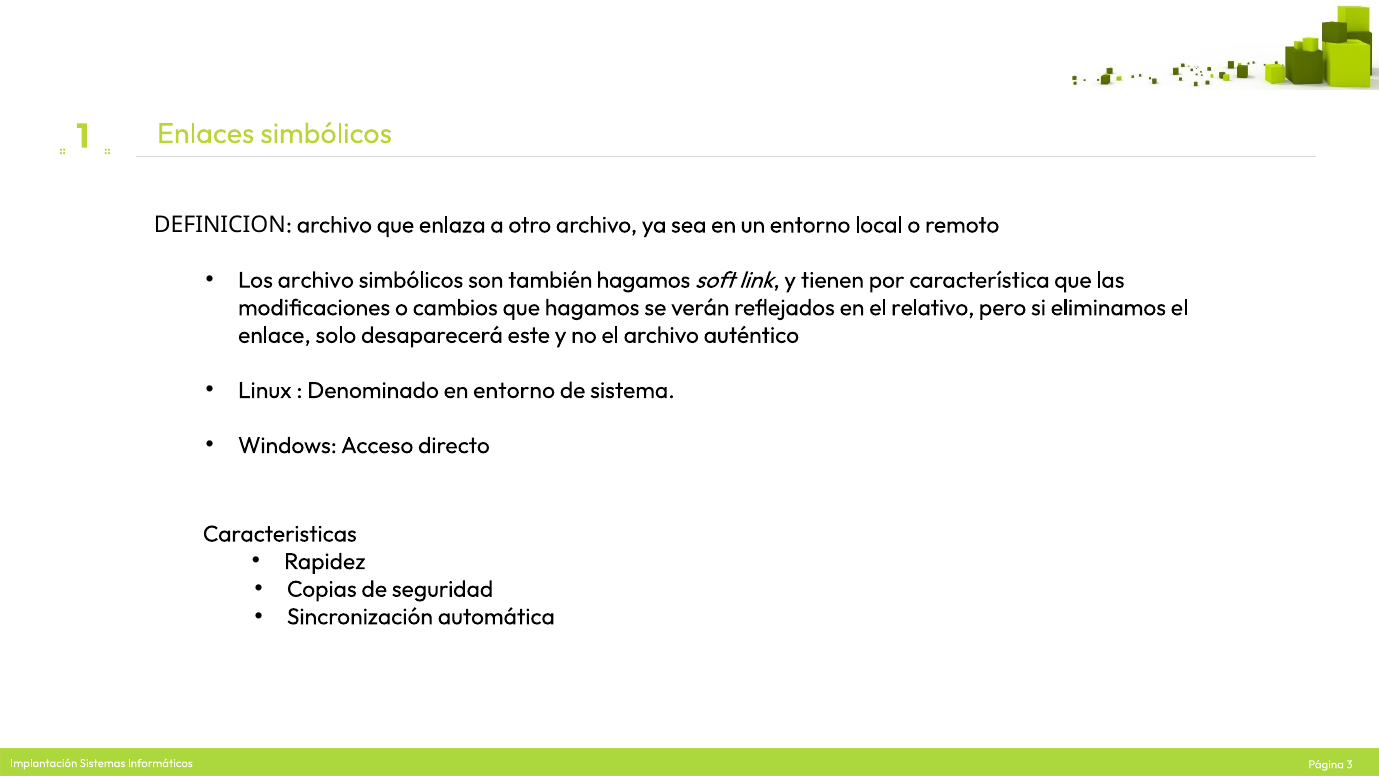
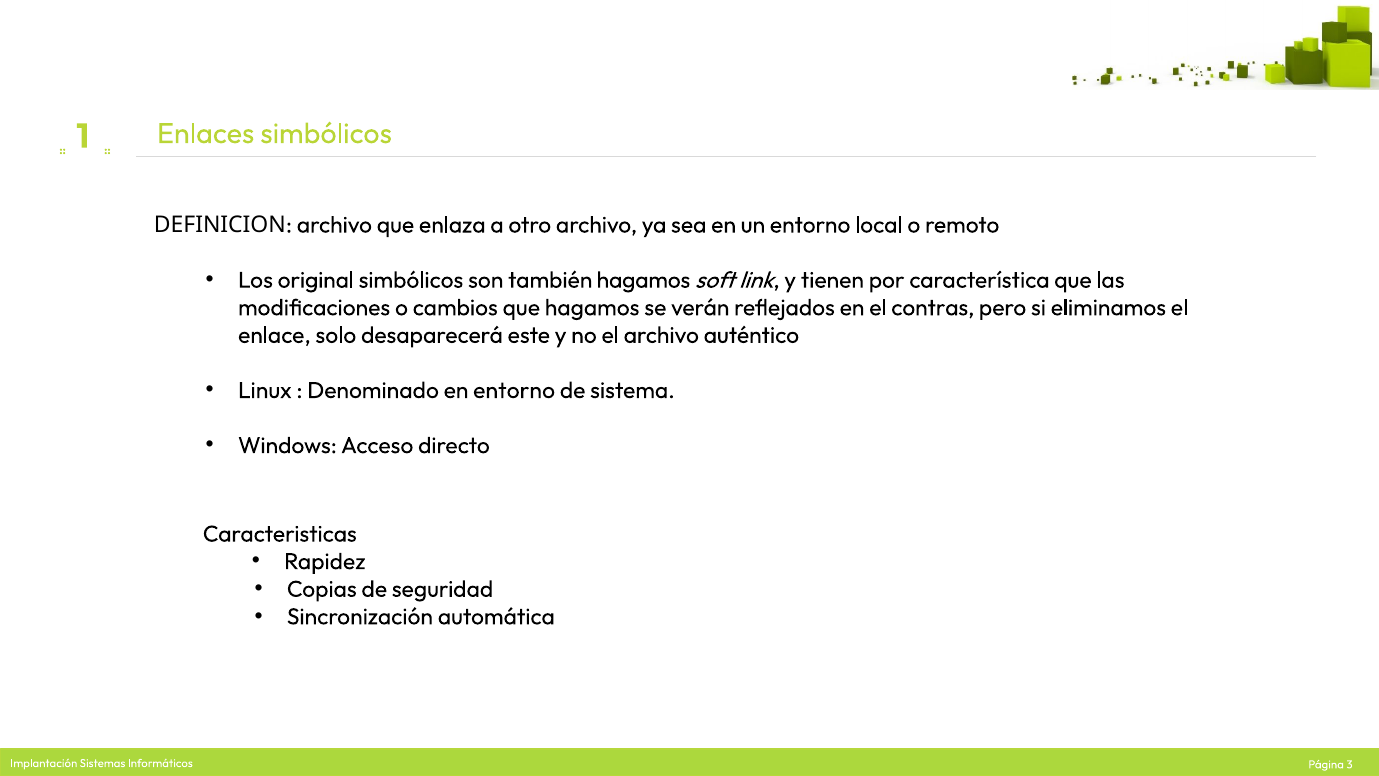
Los archivo: archivo -> original (316, 280)
relativo: relativo -> contras (933, 308)
